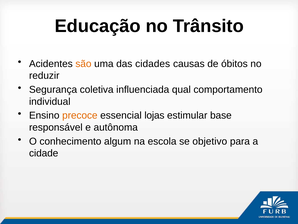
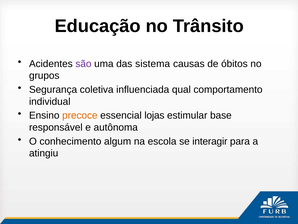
são colour: orange -> purple (83, 64)
cidades: cidades -> sistema (153, 64)
reduzir: reduzir -> grupos (44, 75)
objetivo: objetivo -> interagir (210, 141)
cidade: cidade -> atingiu (44, 153)
